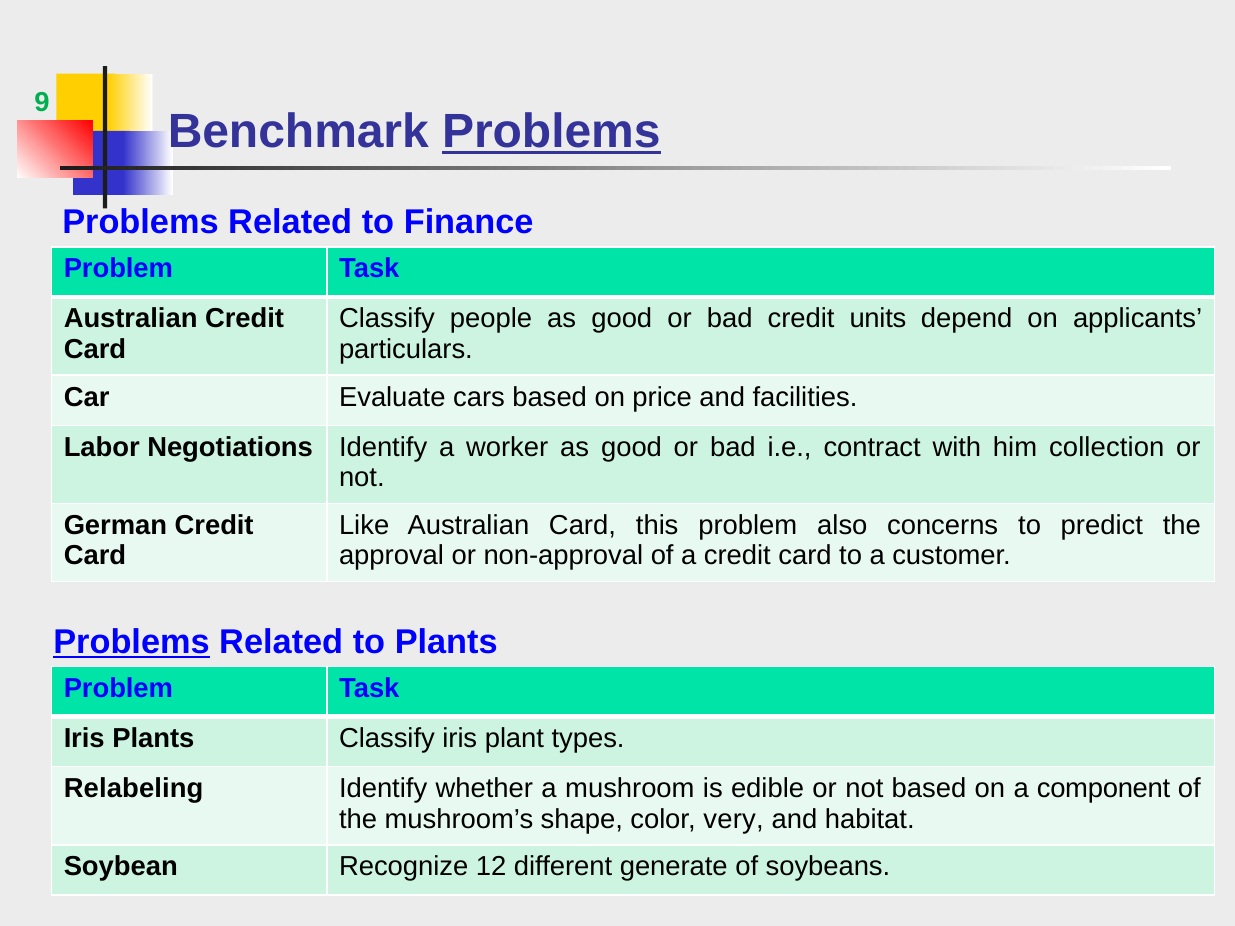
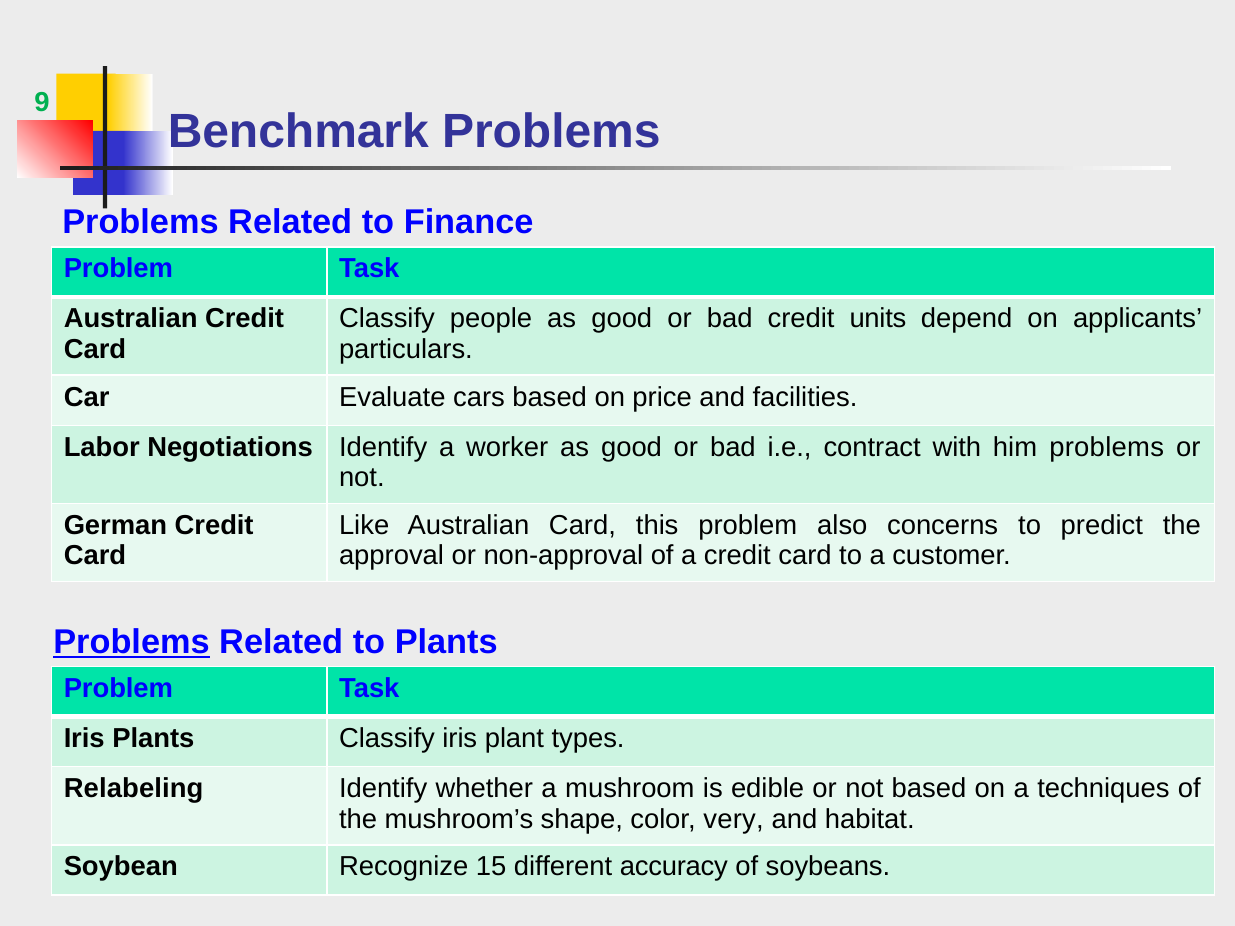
Problems underline: present -> none (551, 131)
him collection: collection -> problems (1107, 447)
component: component -> techniques (1103, 789)
12: 12 -> 15 (491, 867)
generate: generate -> accuracy (674, 867)
